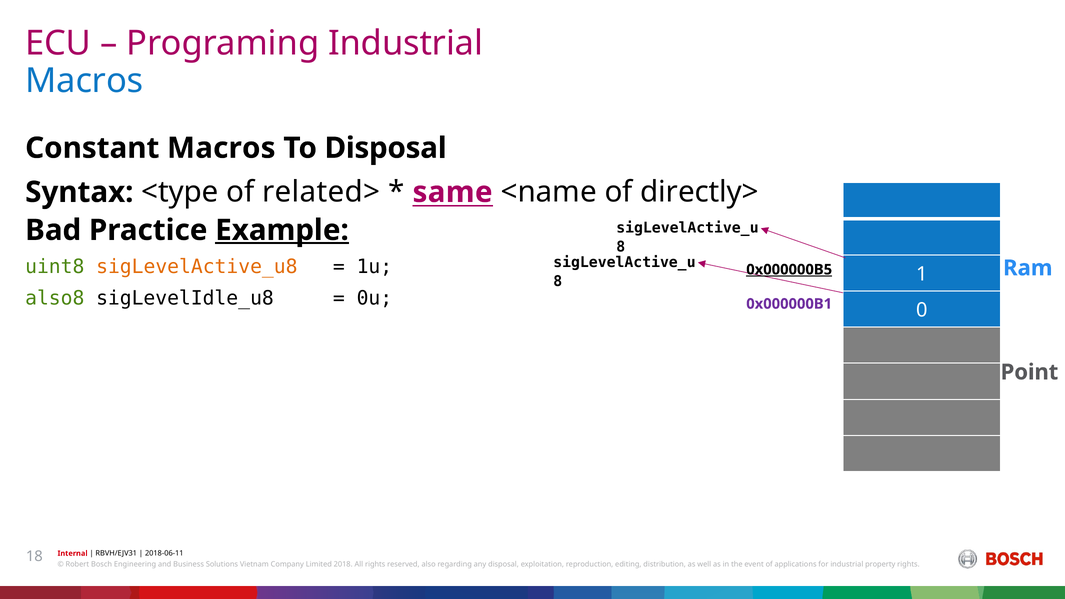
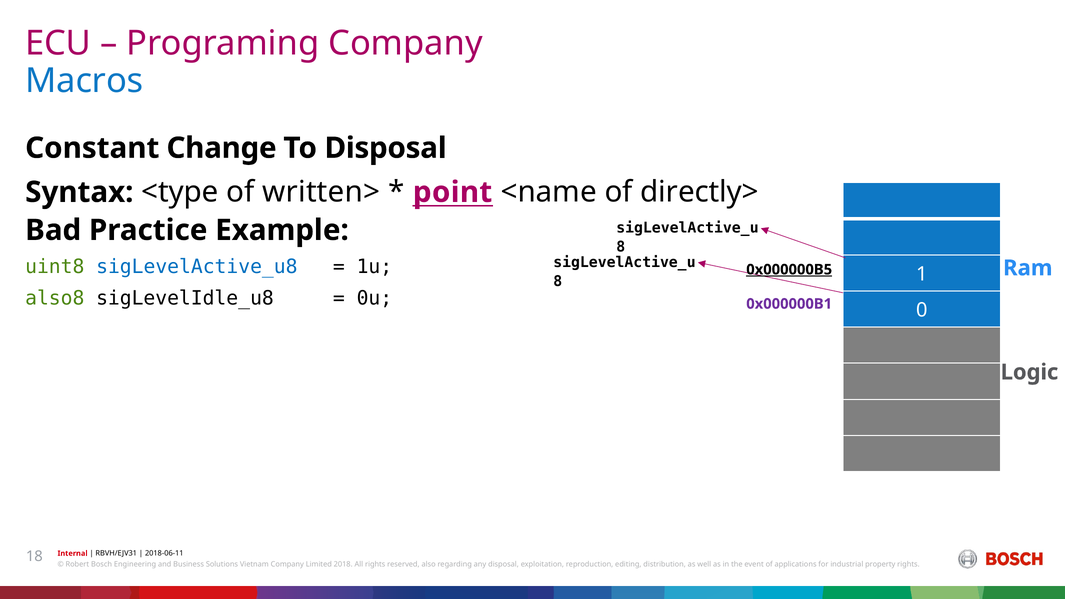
Programing Industrial: Industrial -> Company (406, 43)
Constant Macros: Macros -> Change (222, 148)
related>: related> -> written> (321, 192)
same: same -> point (453, 192)
Example underline: present -> none (282, 230)
sigLevelActive_u8 colour: orange -> blue (197, 267)
Point: Point -> Logic (1029, 372)
